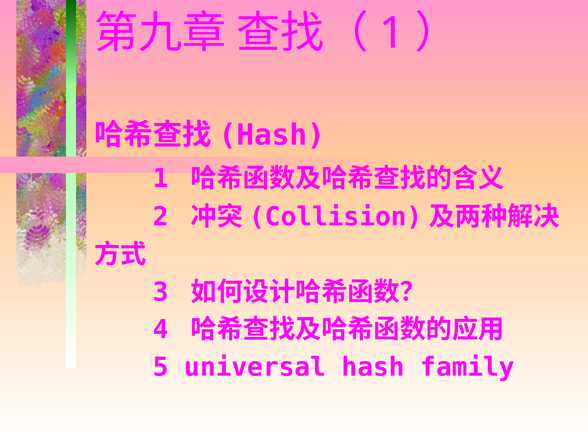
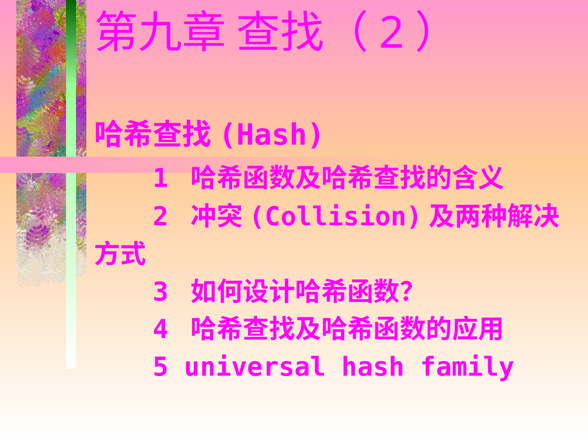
1: 1 -> 2 (392, 33)
